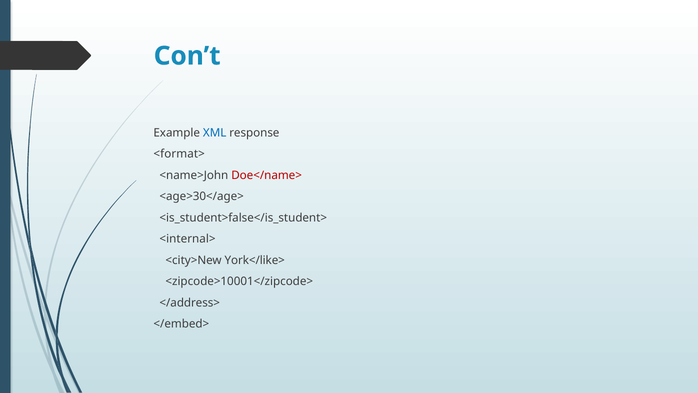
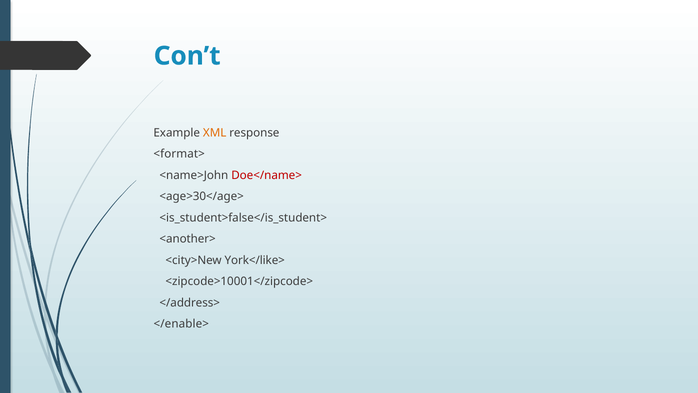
XML colour: blue -> orange (215, 133)
<internal>: <internal> -> <another> (188, 239)
</embed>: </embed> -> </enable> (181, 324)
